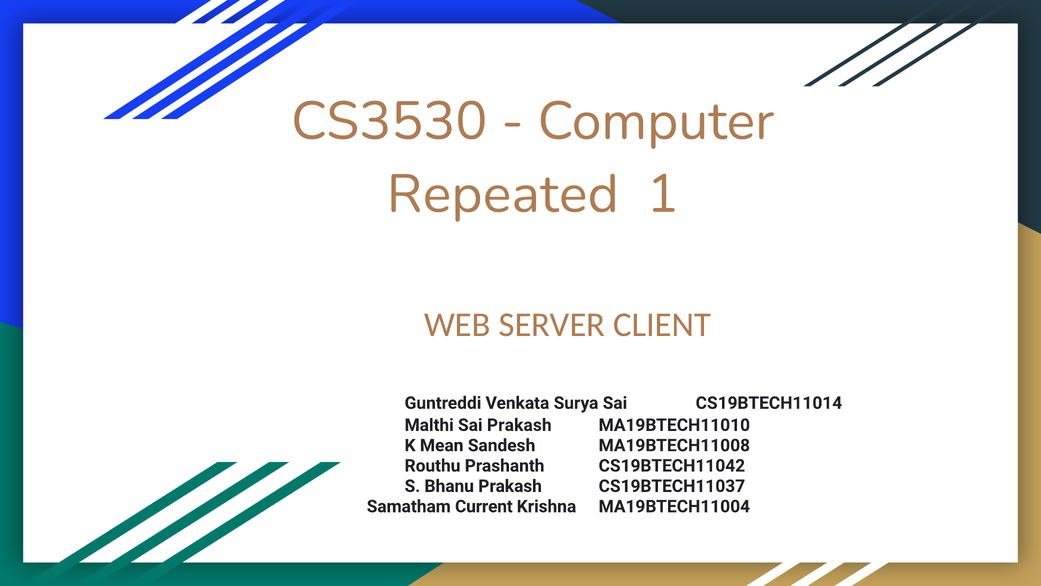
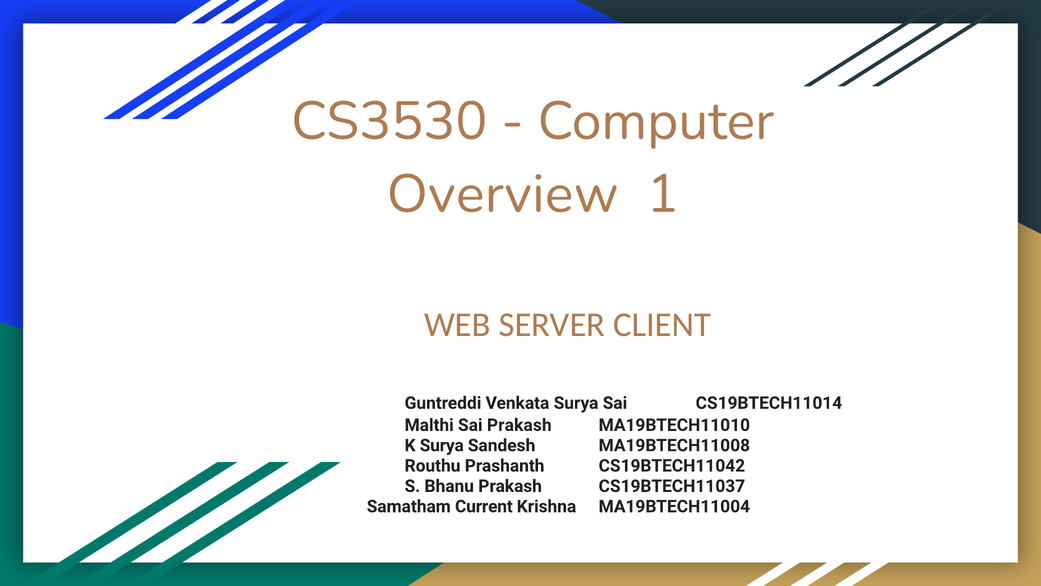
Repeated: Repeated -> Overview (503, 194)
K Mean: Mean -> Surya (442, 445)
